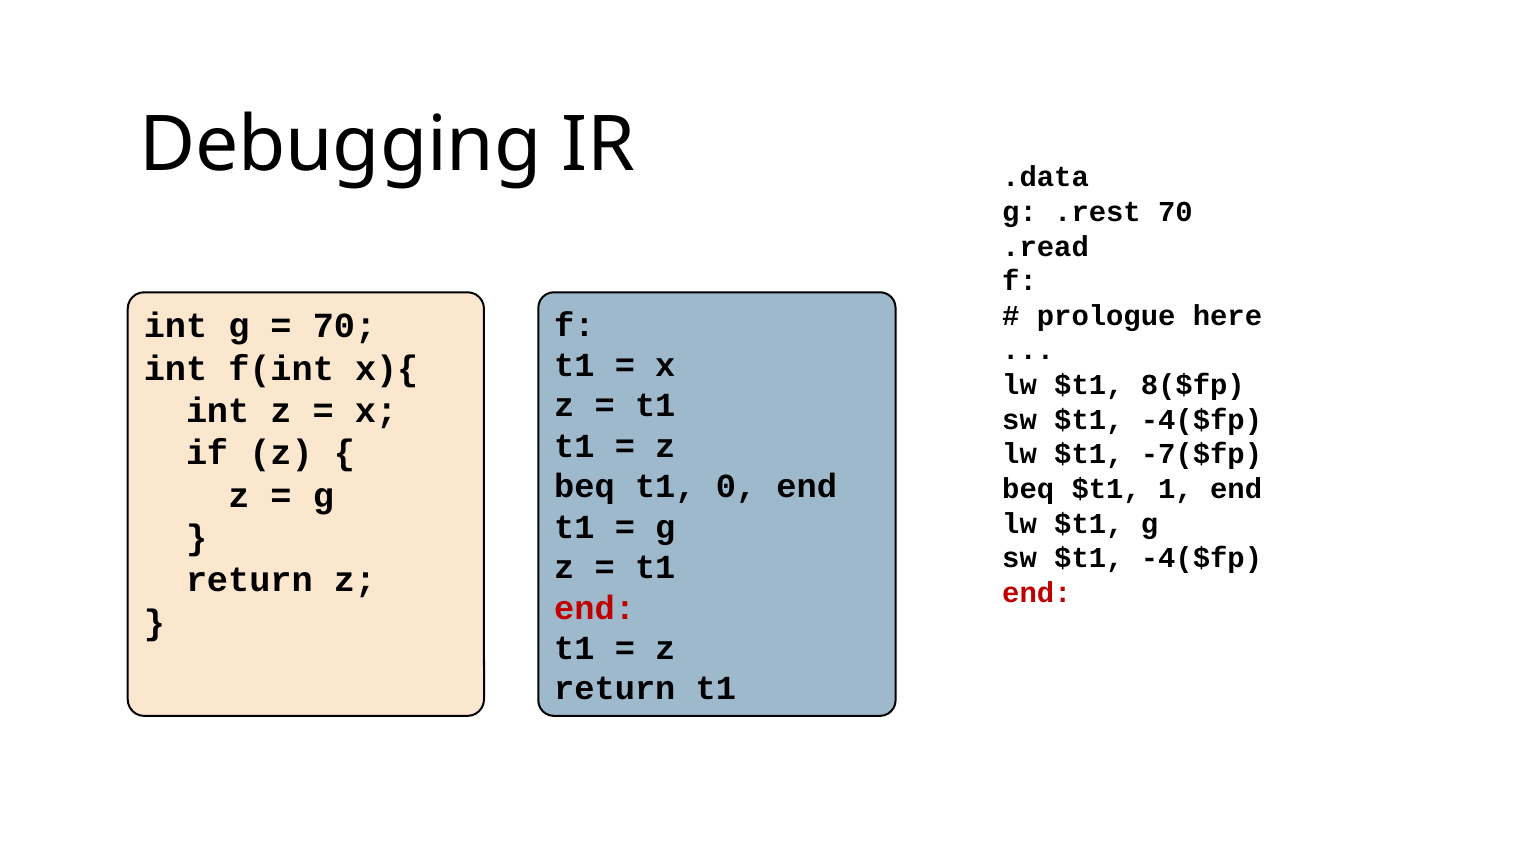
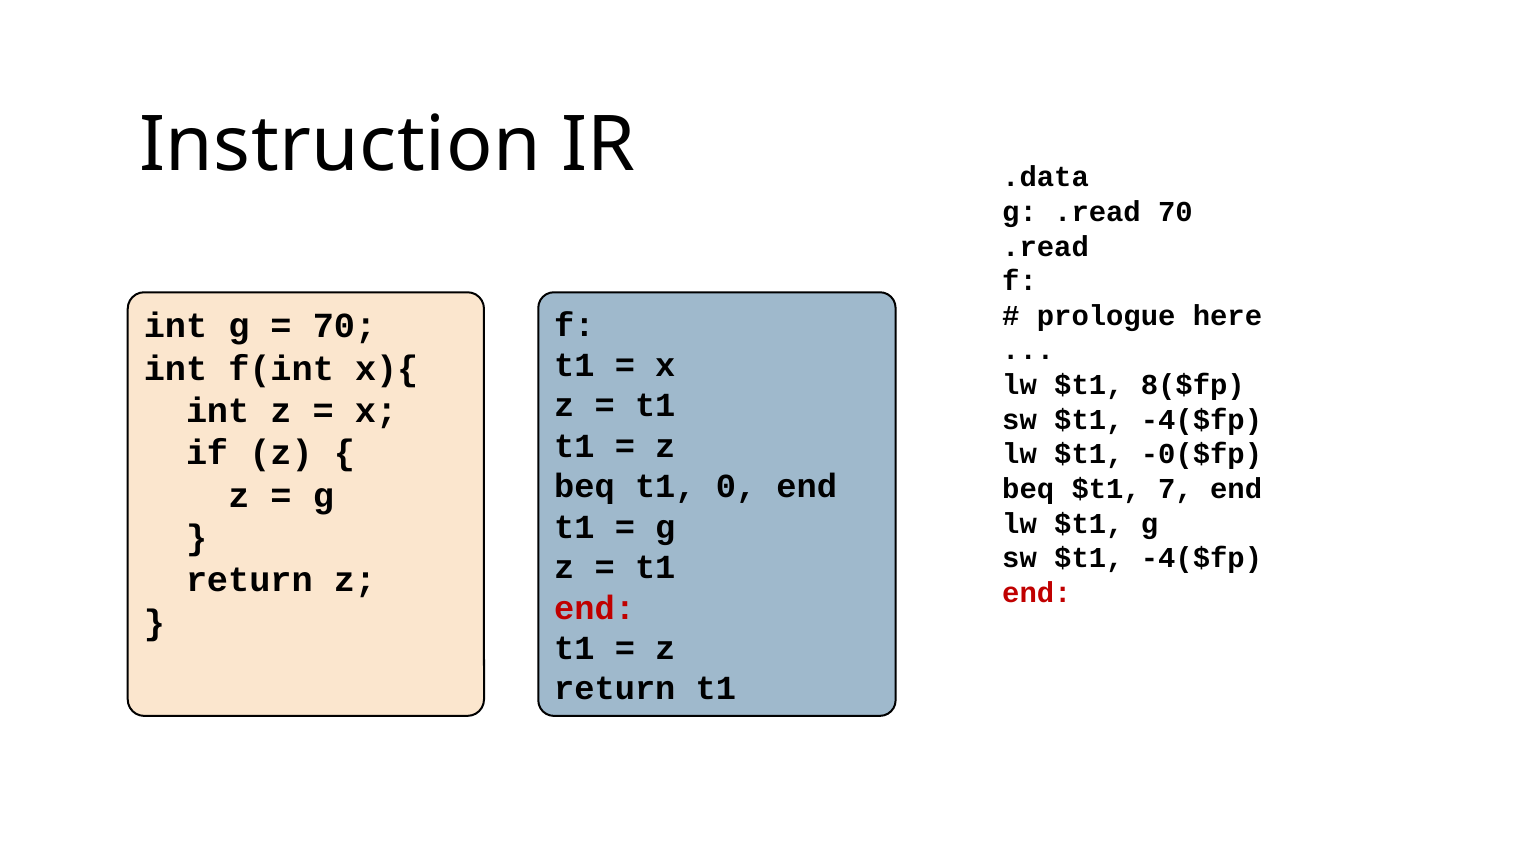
Debugging: Debugging -> Instruction (340, 145)
g .rest: .rest -> .read (1097, 212)
-7($fp: -7($fp -> -0($fp (1201, 455)
1: 1 -> 7 (1175, 489)
